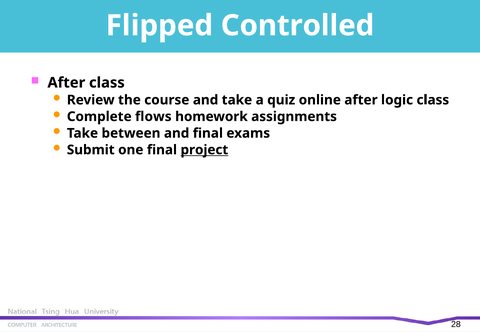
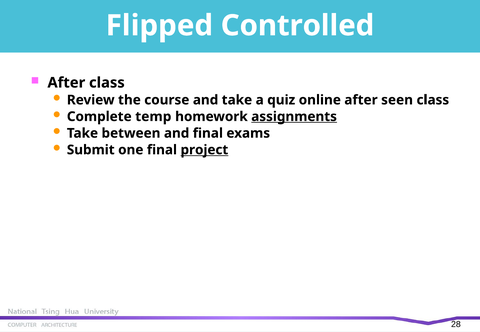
logic: logic -> seen (397, 100)
flows: flows -> temp (153, 117)
assignments underline: none -> present (294, 117)
